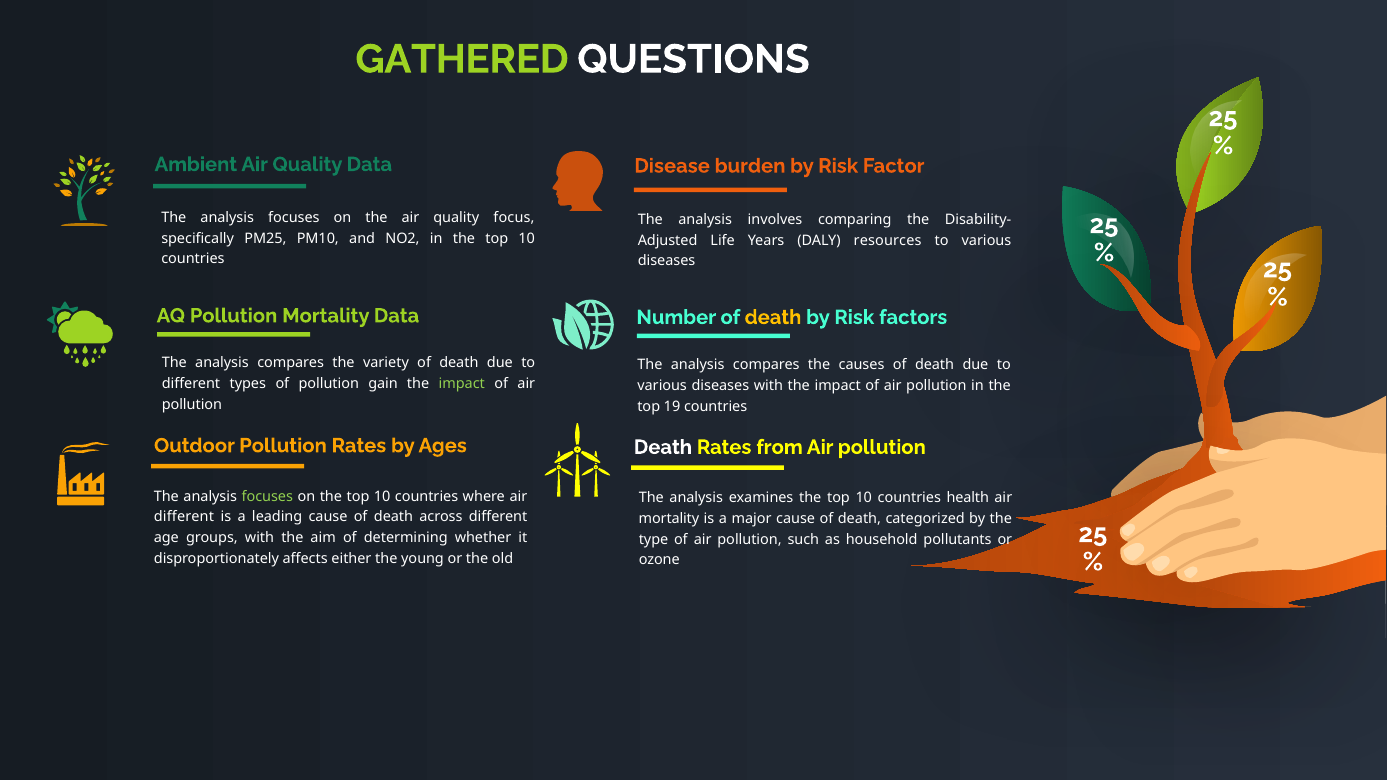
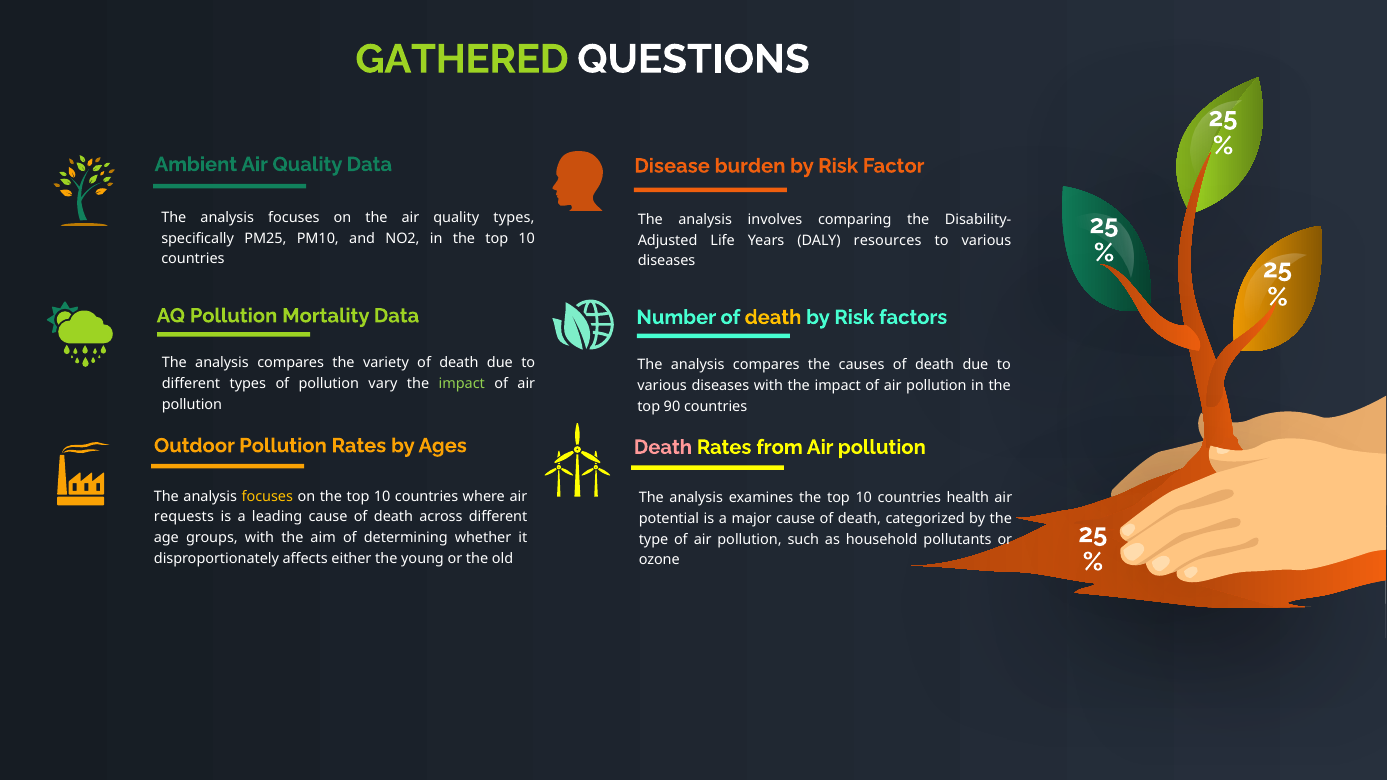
quality focus: focus -> types (514, 218)
gain: gain -> vary (383, 384)
19: 19 -> 90 (672, 407)
Death colour: white -> pink (663, 447)
focuses colour: light green -> yellow (267, 496)
different: different -> requests (184, 517)
mortality: mortality -> potential (669, 519)
